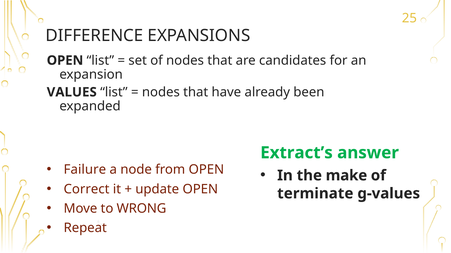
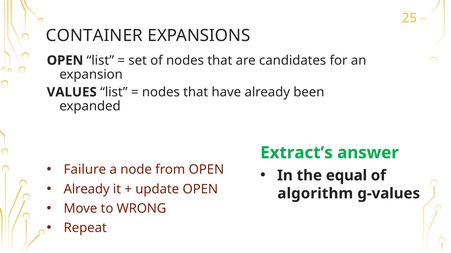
DIFFERENCE: DIFFERENCE -> CONTAINER (94, 36)
make: make -> equal (346, 176)
Correct: Correct -> Already (87, 190)
terminate: terminate -> algorithm (315, 194)
